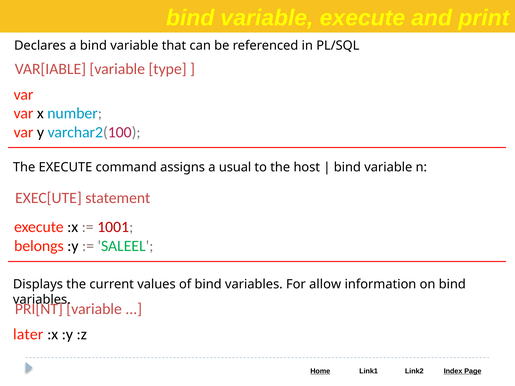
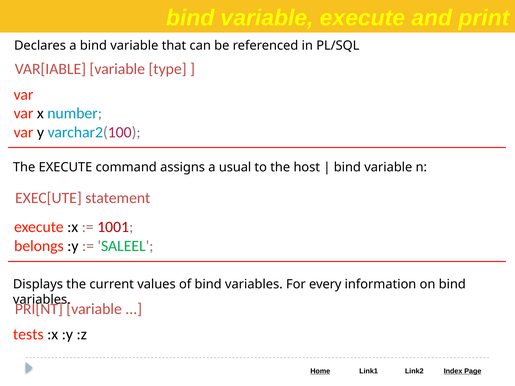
allow: allow -> every (325, 284)
later: later -> tests (28, 335)
